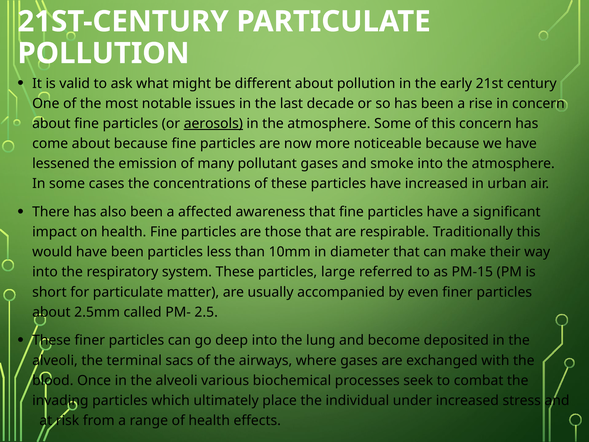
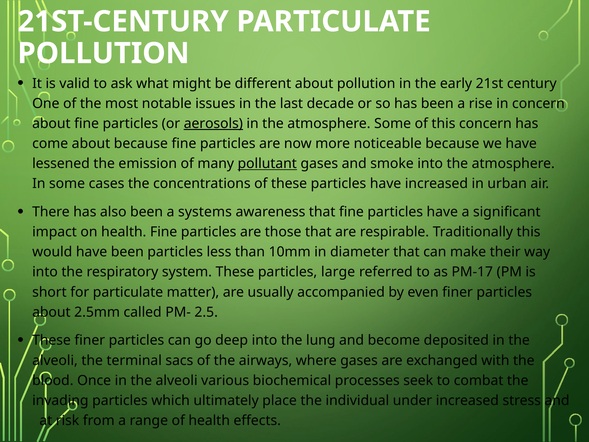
pollutant underline: none -> present (267, 164)
affected: affected -> systems (205, 212)
PM-15: PM-15 -> PM-17 (472, 272)
